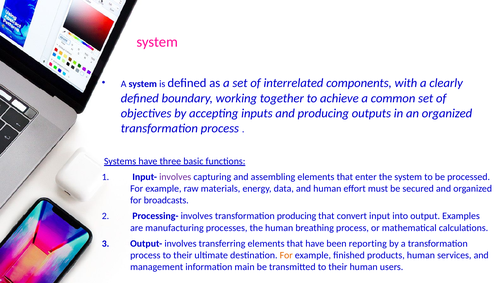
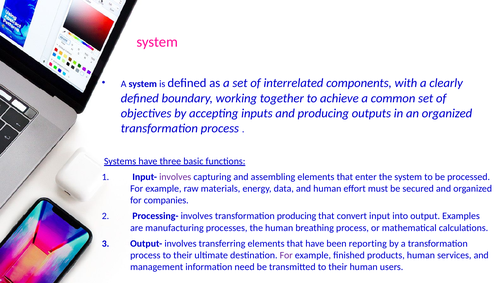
broadcasts: broadcasts -> companies (166, 201)
For colour: orange -> purple (286, 256)
main: main -> need (245, 267)
